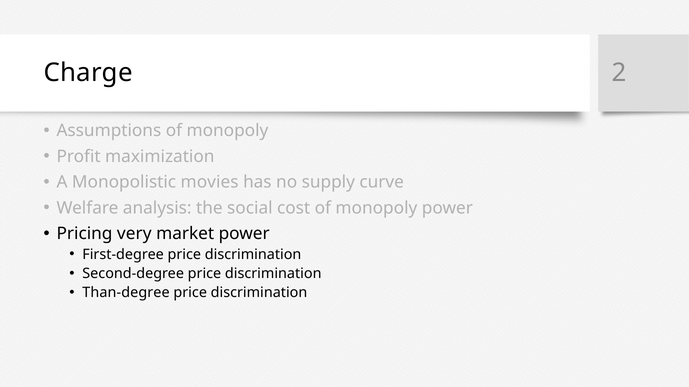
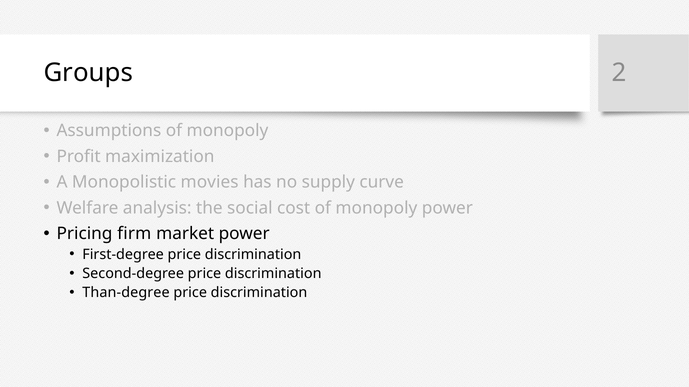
Charge: Charge -> Groups (88, 73)
very: very -> firm (134, 234)
